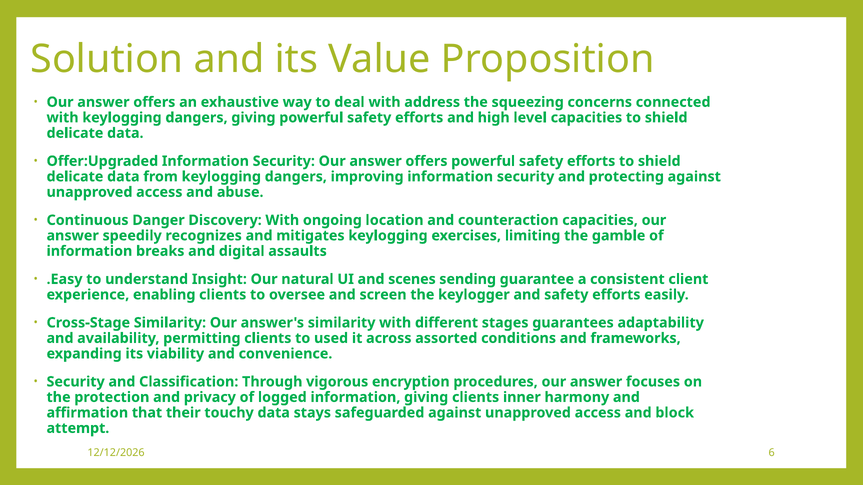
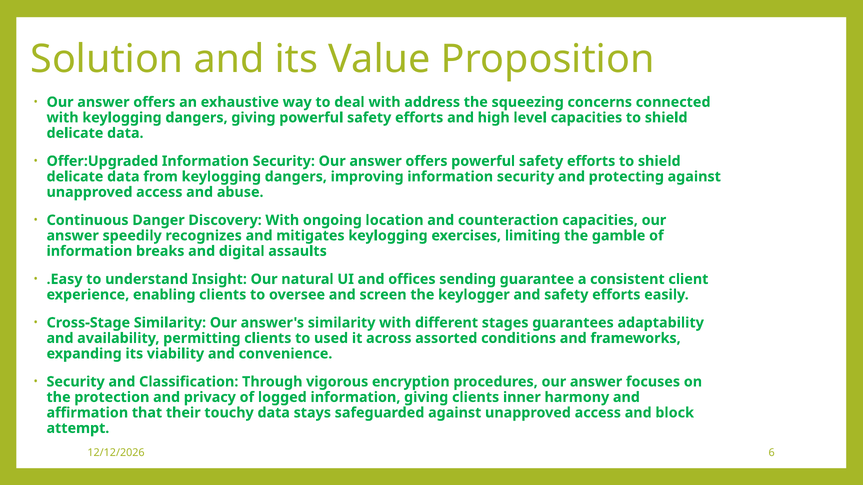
scenes: scenes -> offices (412, 279)
